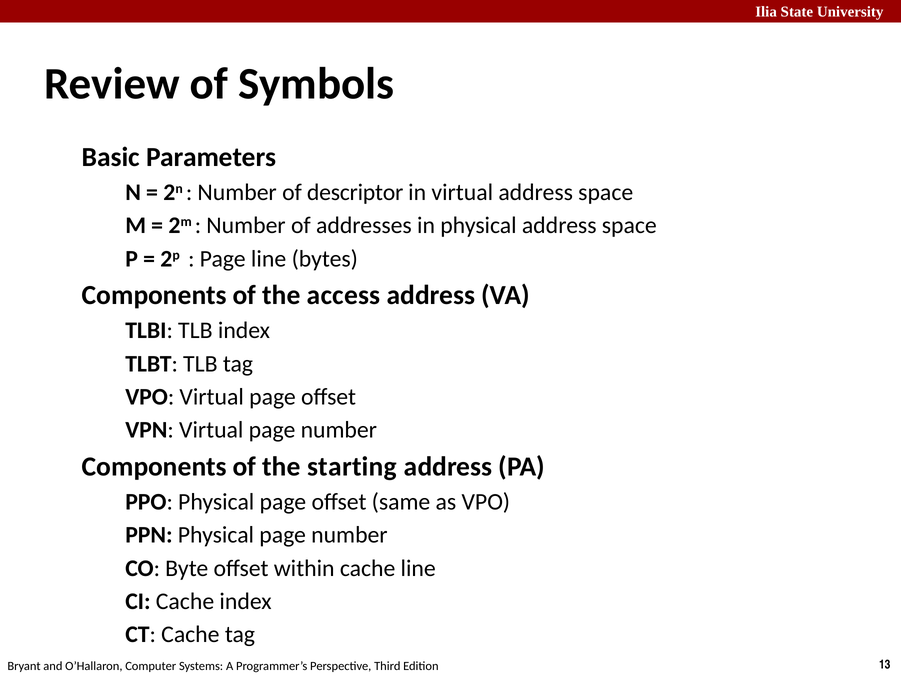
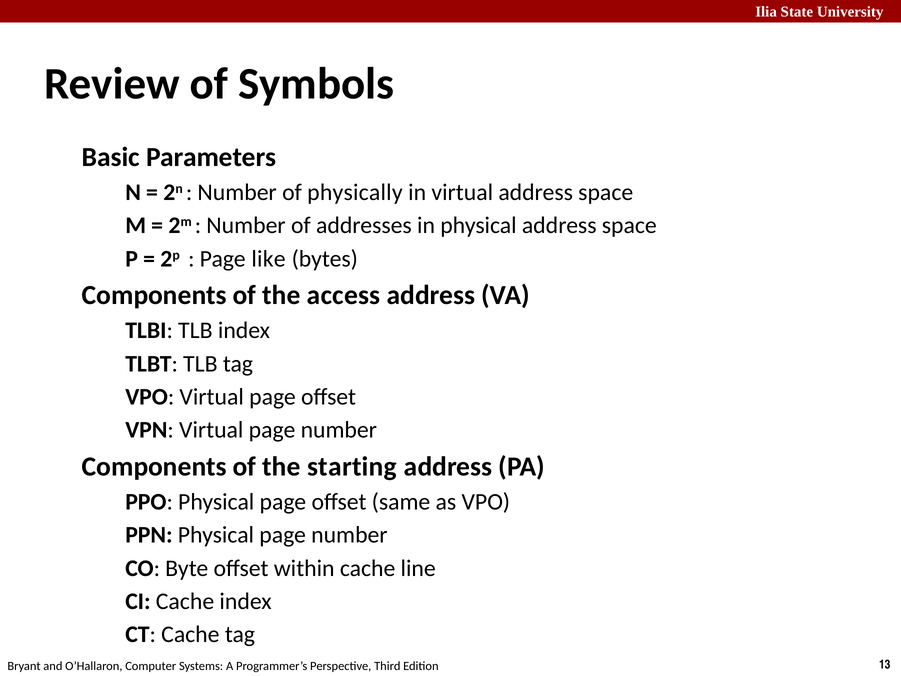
descriptor: descriptor -> physically (355, 192)
Page line: line -> like (269, 259)
